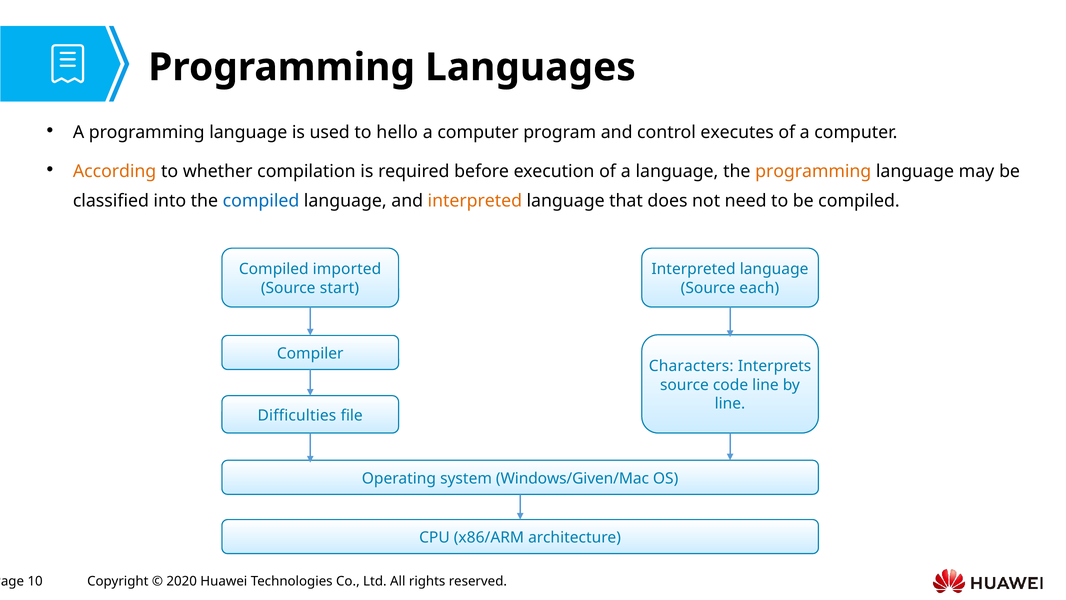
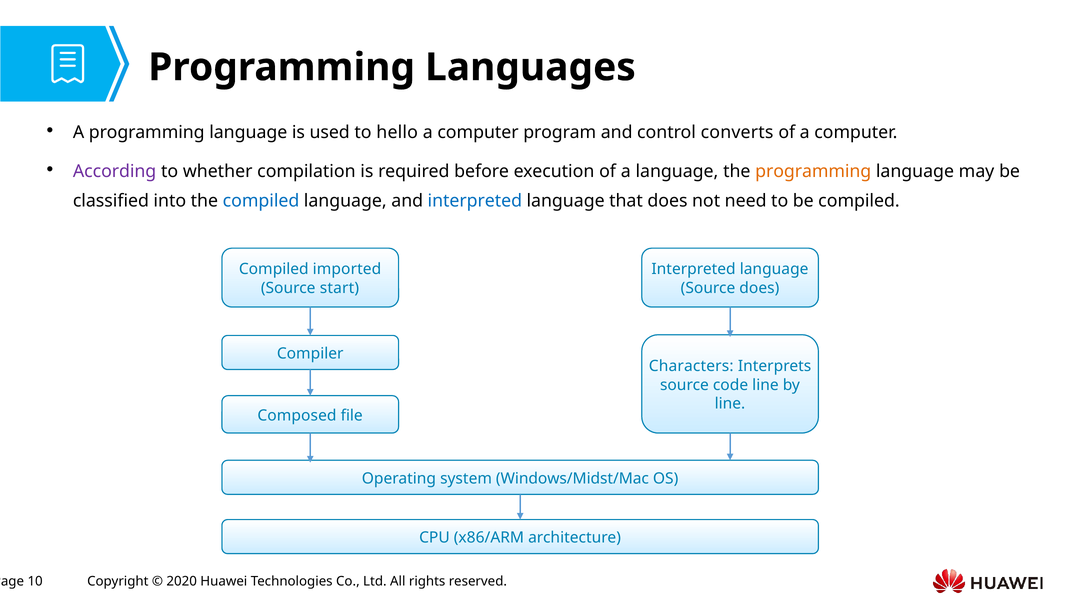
executes: executes -> converts (737, 133)
According colour: orange -> purple (115, 171)
interpreted colour: orange -> blue (475, 201)
Source each: each -> does (759, 288)
Difficulties: Difficulties -> Composed (297, 415)
Windows/Given/Mac: Windows/Given/Mac -> Windows/Midst/Mac (572, 478)
